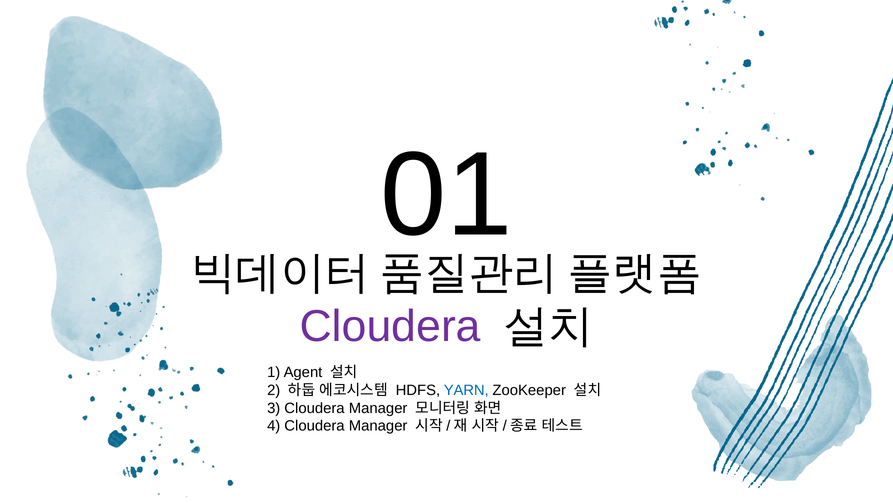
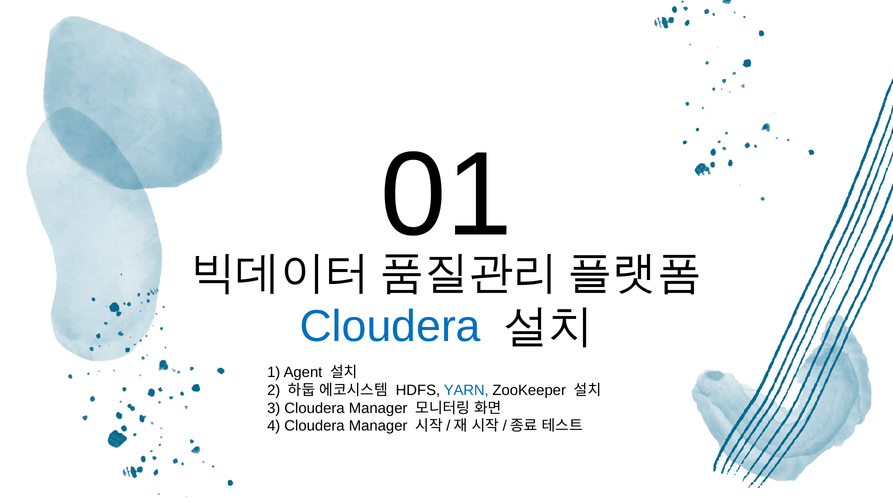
Cloudera colour: purple -> blue (390, 326)
